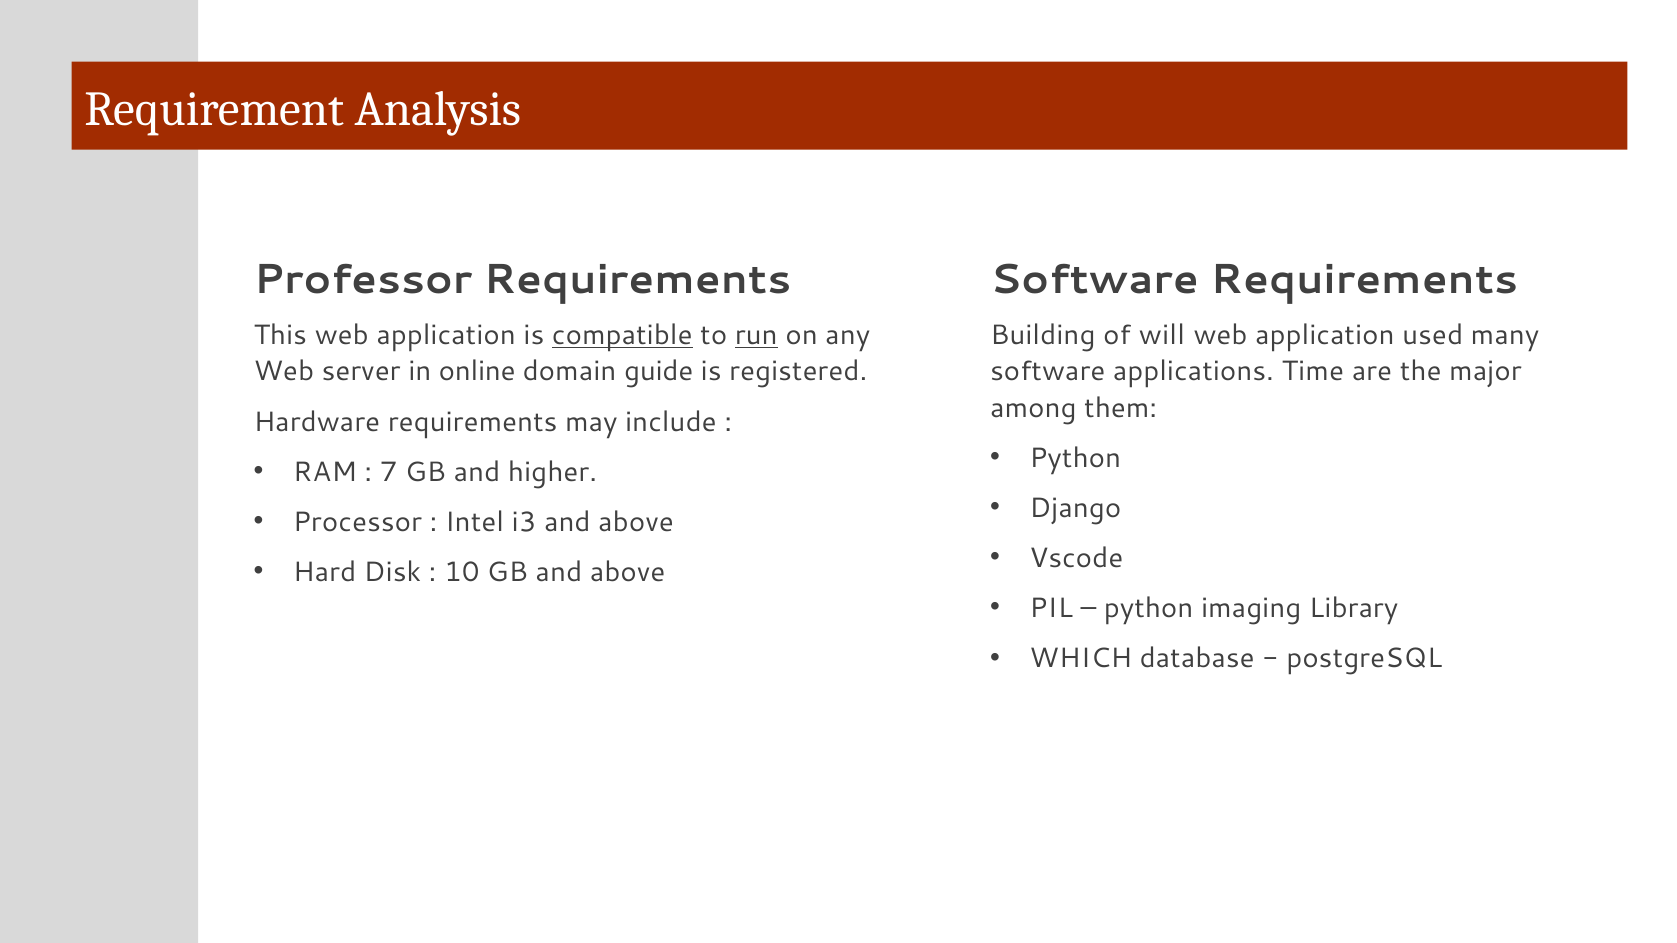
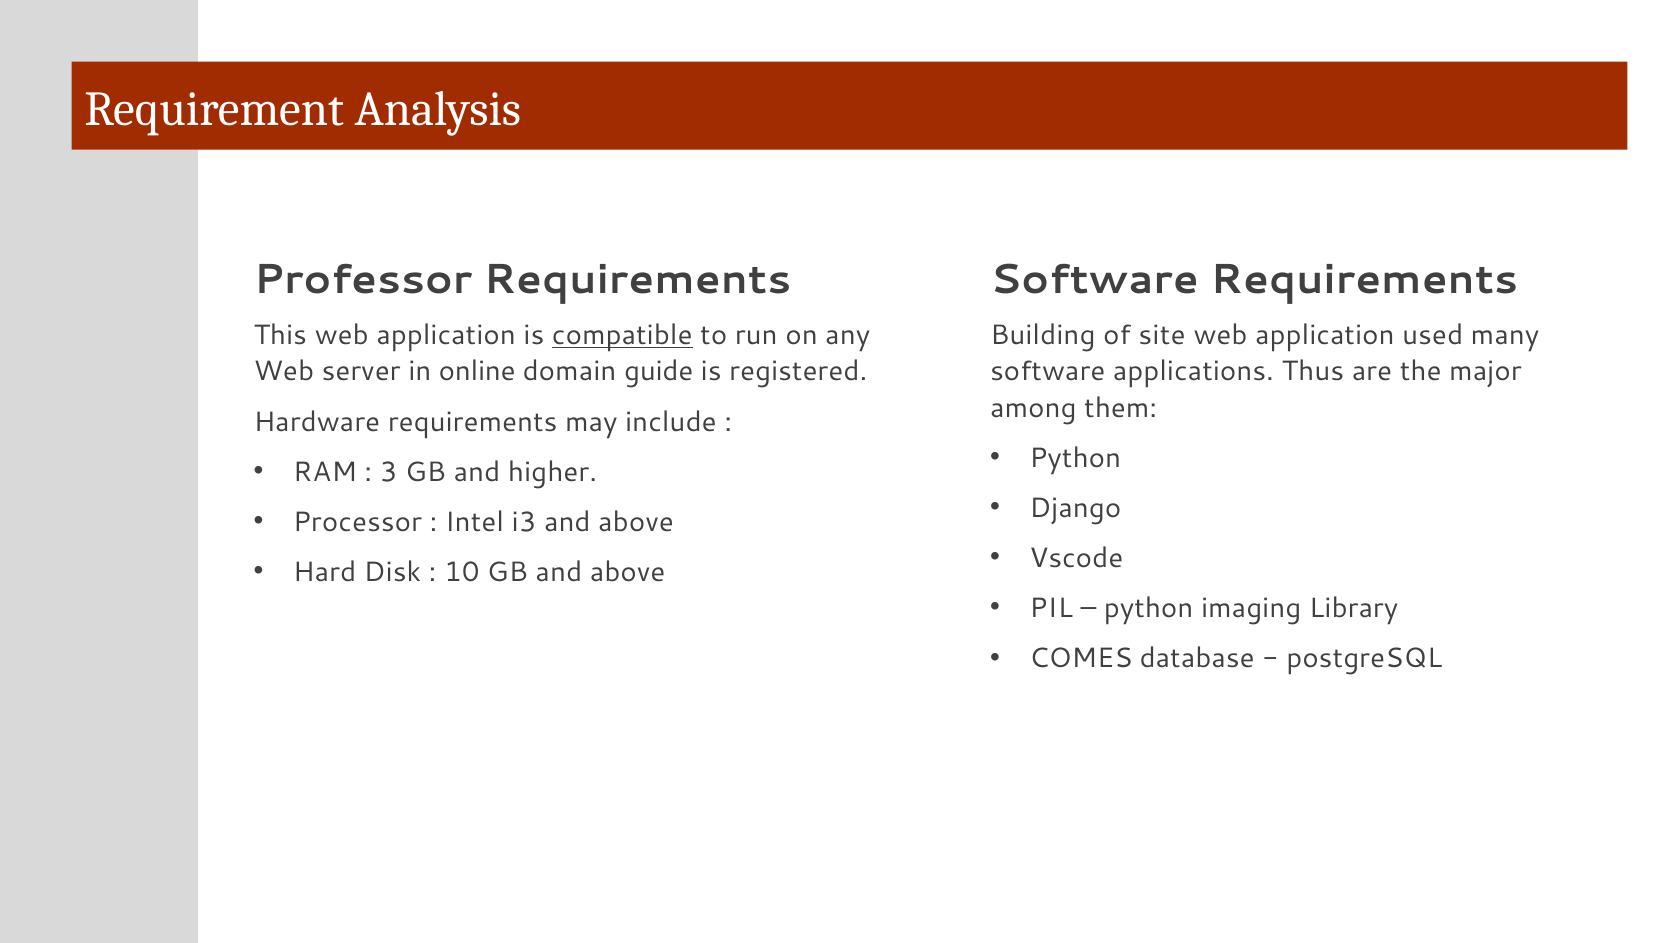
run underline: present -> none (756, 336)
will: will -> site (1162, 336)
Time: Time -> Thus (1313, 372)
7: 7 -> 3 (389, 472)
WHICH: WHICH -> COMES (1081, 659)
